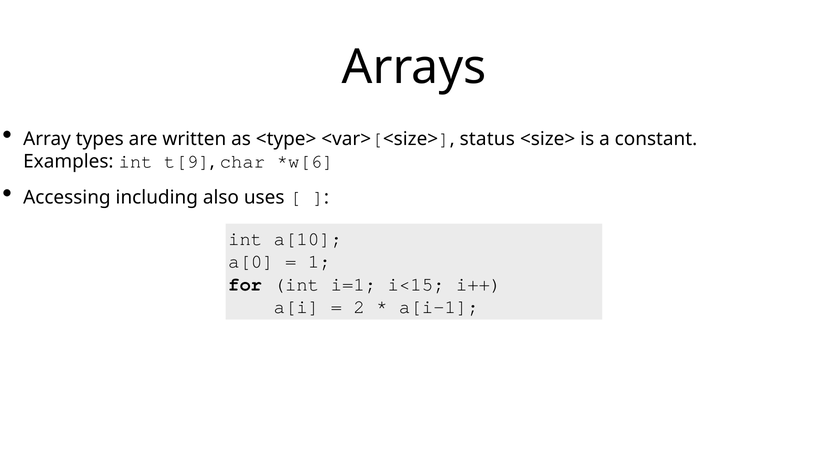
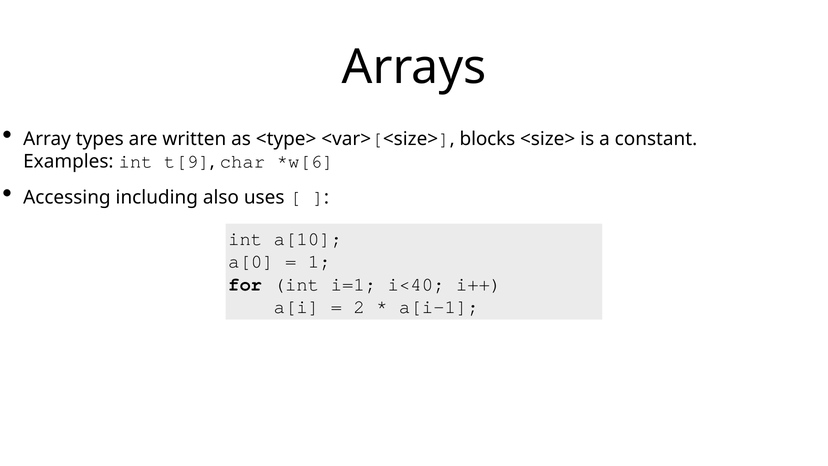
status: status -> blocks (487, 139)
i<15: i<15 -> i<40 (416, 284)
